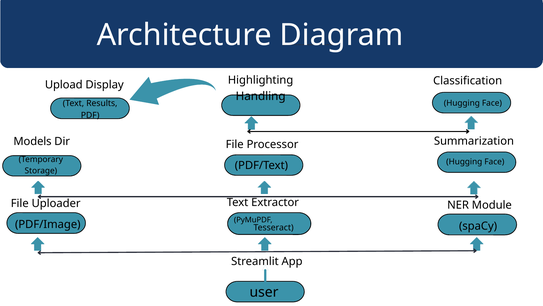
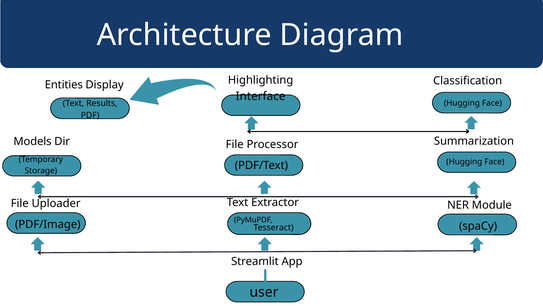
Upload: Upload -> Entities (64, 85)
Handling: Handling -> Interface (261, 96)
